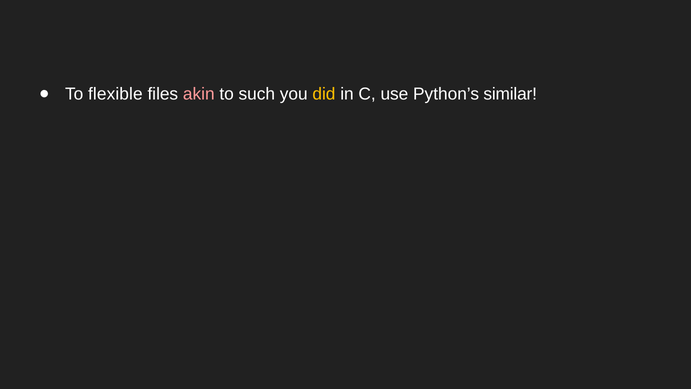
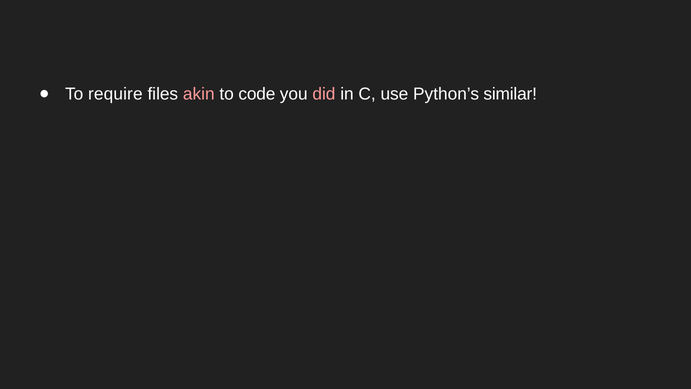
flexible: flexible -> require (115, 94)
such: such -> code (257, 94)
did colour: yellow -> pink (324, 94)
